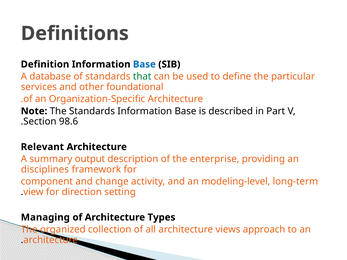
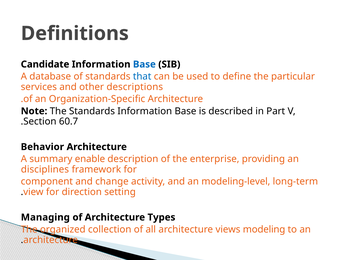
Definition: Definition -> Candidate (45, 64)
that colour: green -> blue (142, 77)
foundational: foundational -> descriptions (135, 87)
98.6: 98.6 -> 60.7 (69, 122)
Relevant: Relevant -> Behavior (42, 147)
output: output -> enable (90, 159)
approach: approach -> modeling (264, 230)
